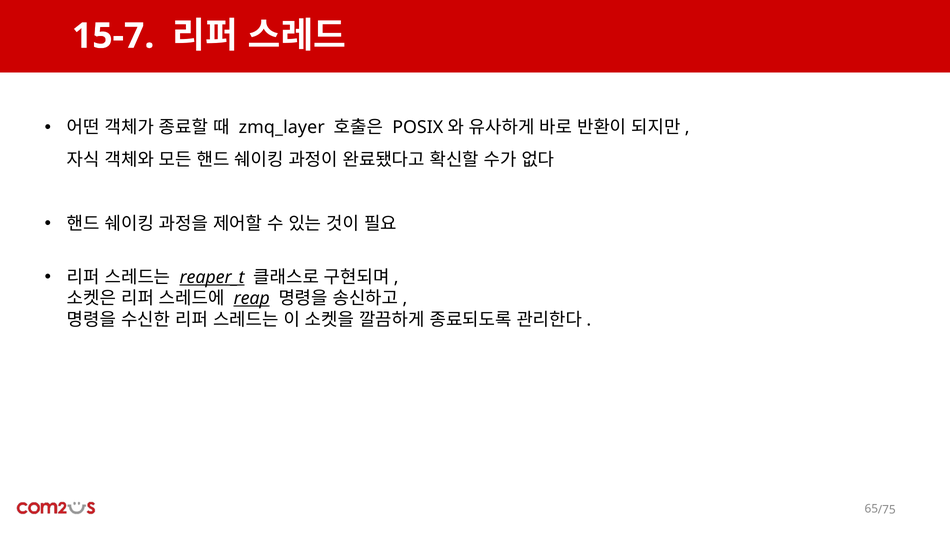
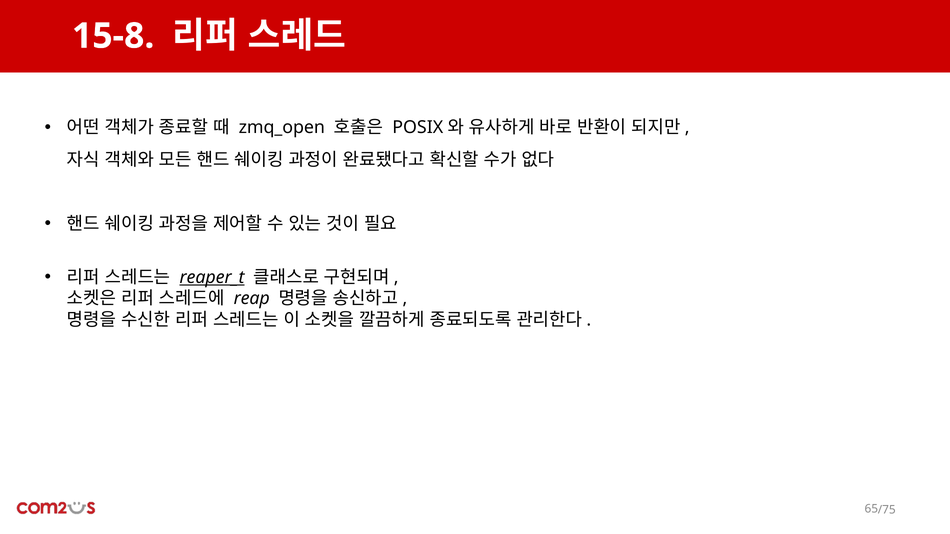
15-7: 15-7 -> 15-8 (113, 36)
zmq_layer: zmq_layer -> zmq_open (282, 128)
reap underline: present -> none (252, 299)
